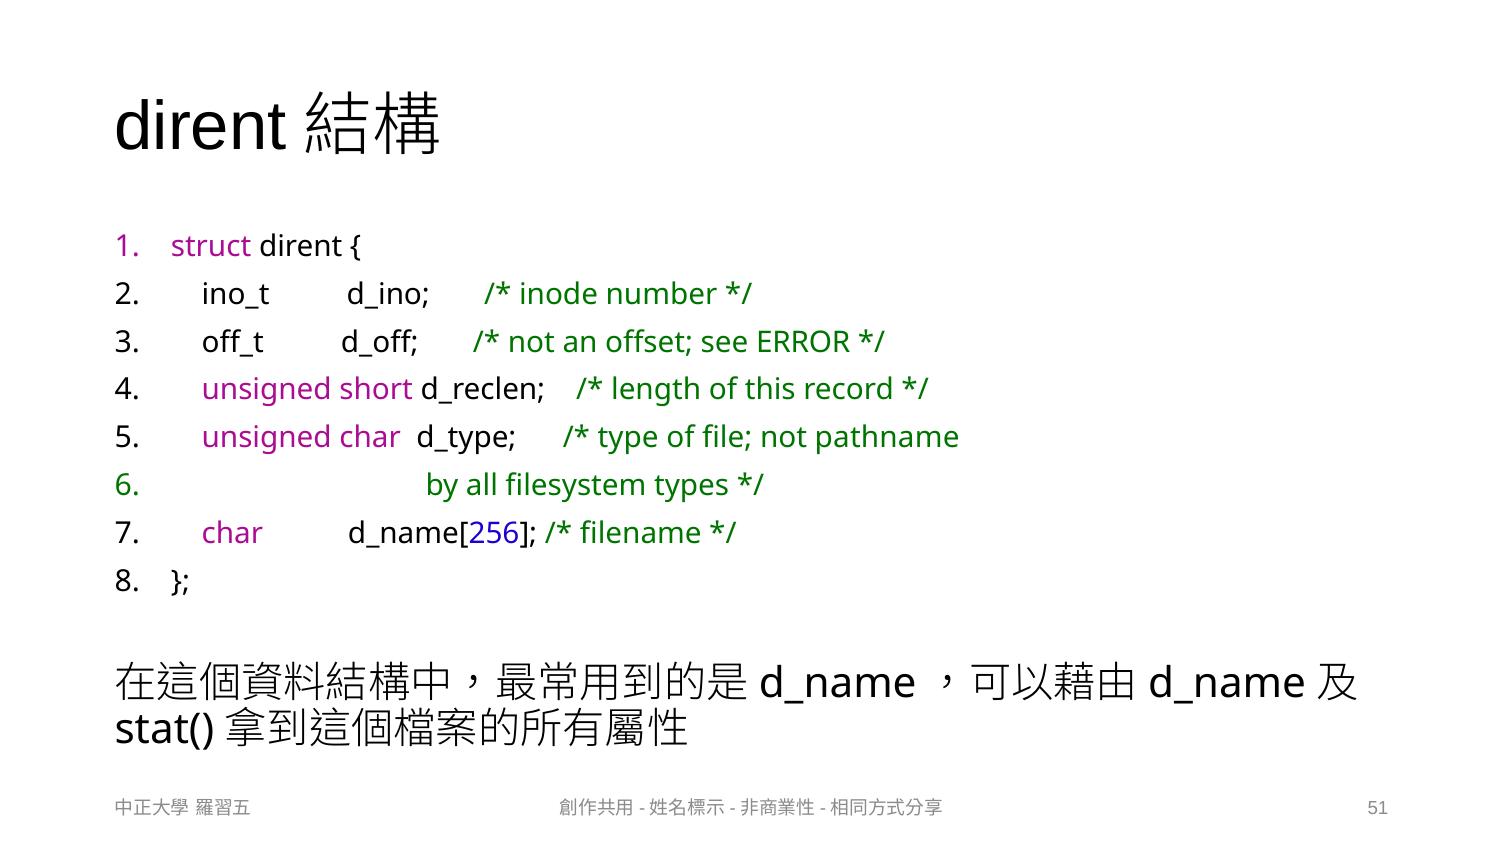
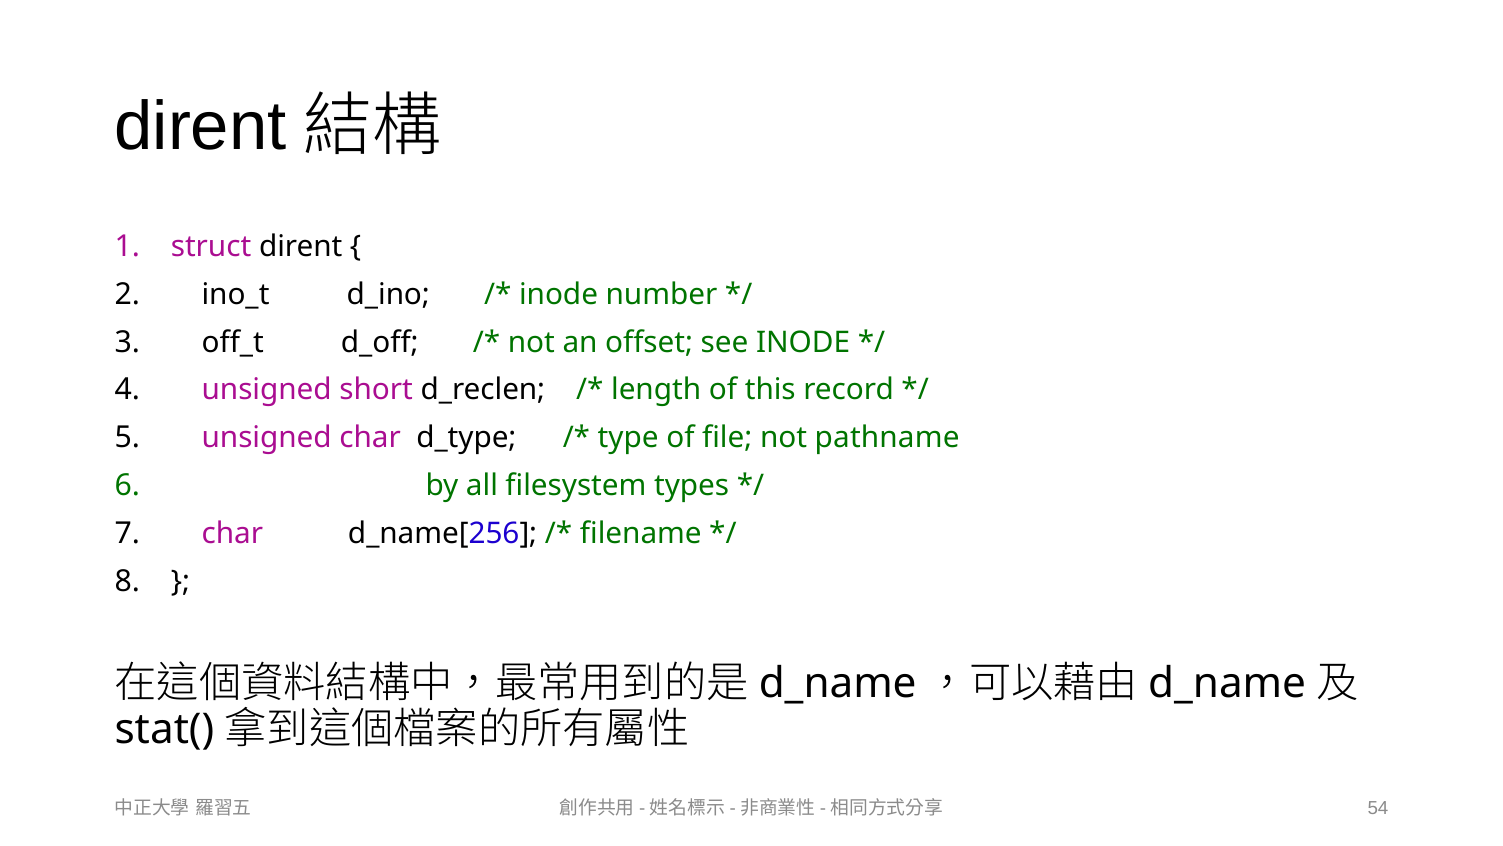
see ERROR: ERROR -> INODE (803, 342)
51: 51 -> 54 (1378, 807)
